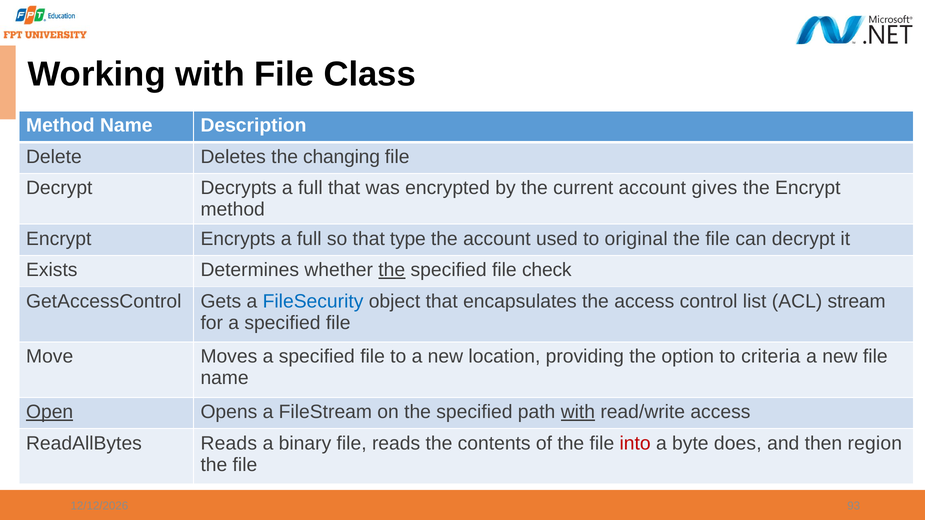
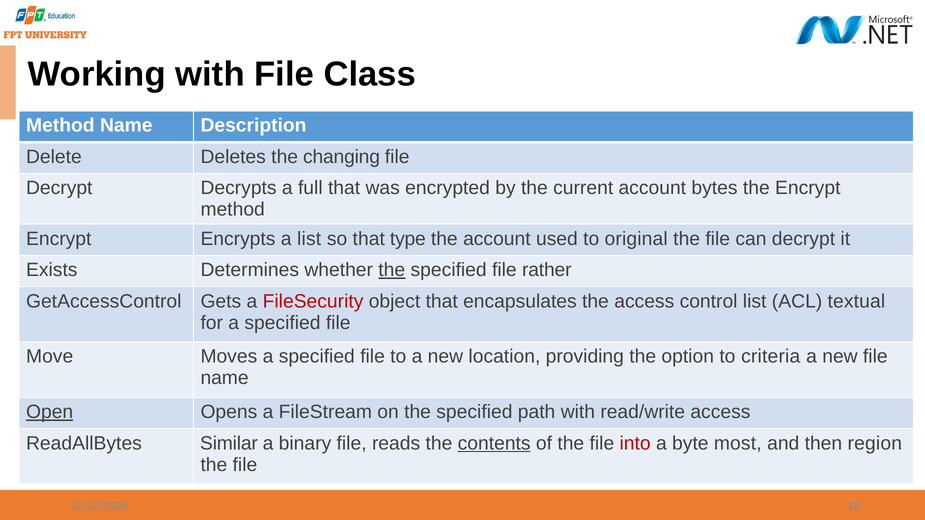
gives: gives -> bytes (715, 188)
Encrypts a full: full -> list (309, 239)
check: check -> rather (547, 270)
FileSecurity colour: blue -> red (313, 301)
stream: stream -> textual (856, 301)
with underline: present -> none (578, 412)
ReadAllBytes Reads: Reads -> Similar (229, 443)
contents underline: none -> present (494, 443)
does: does -> most (738, 443)
93: 93 -> 18 (854, 506)
